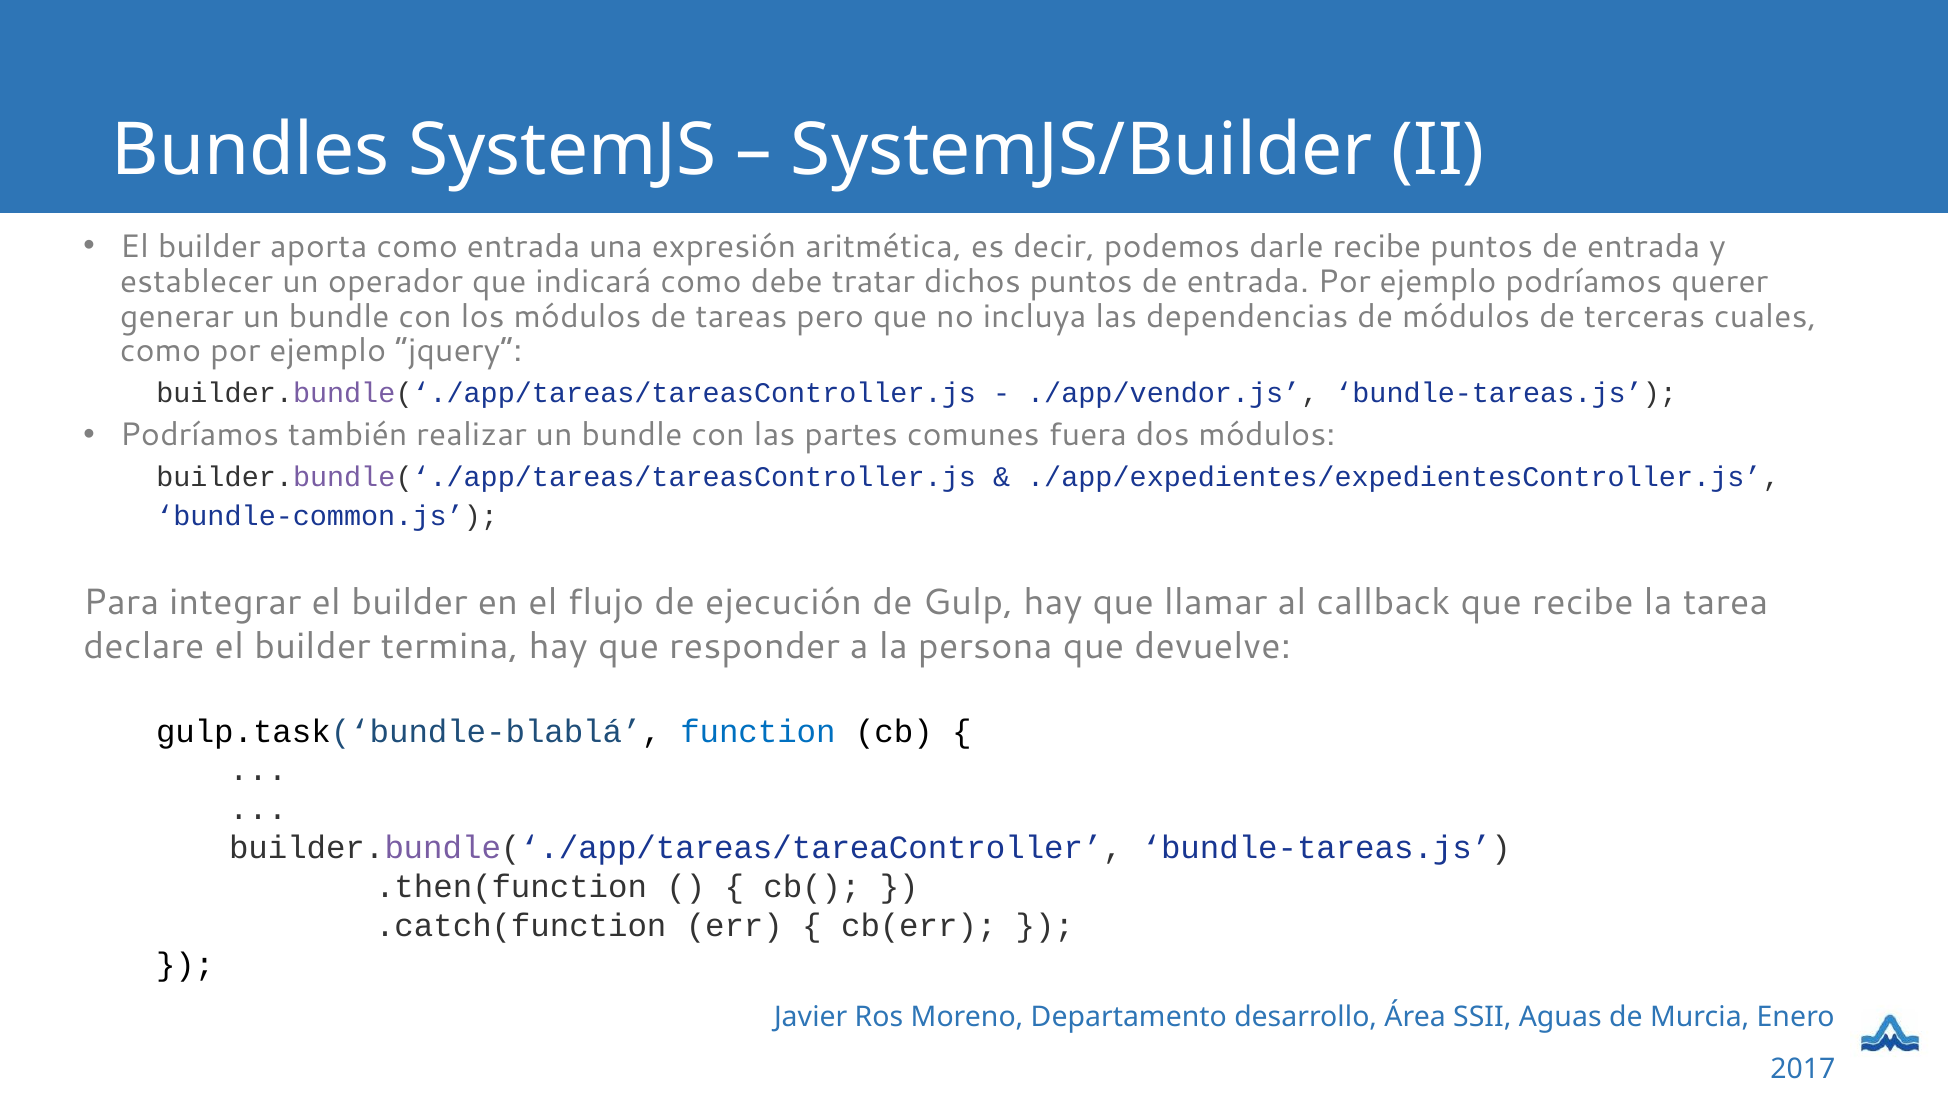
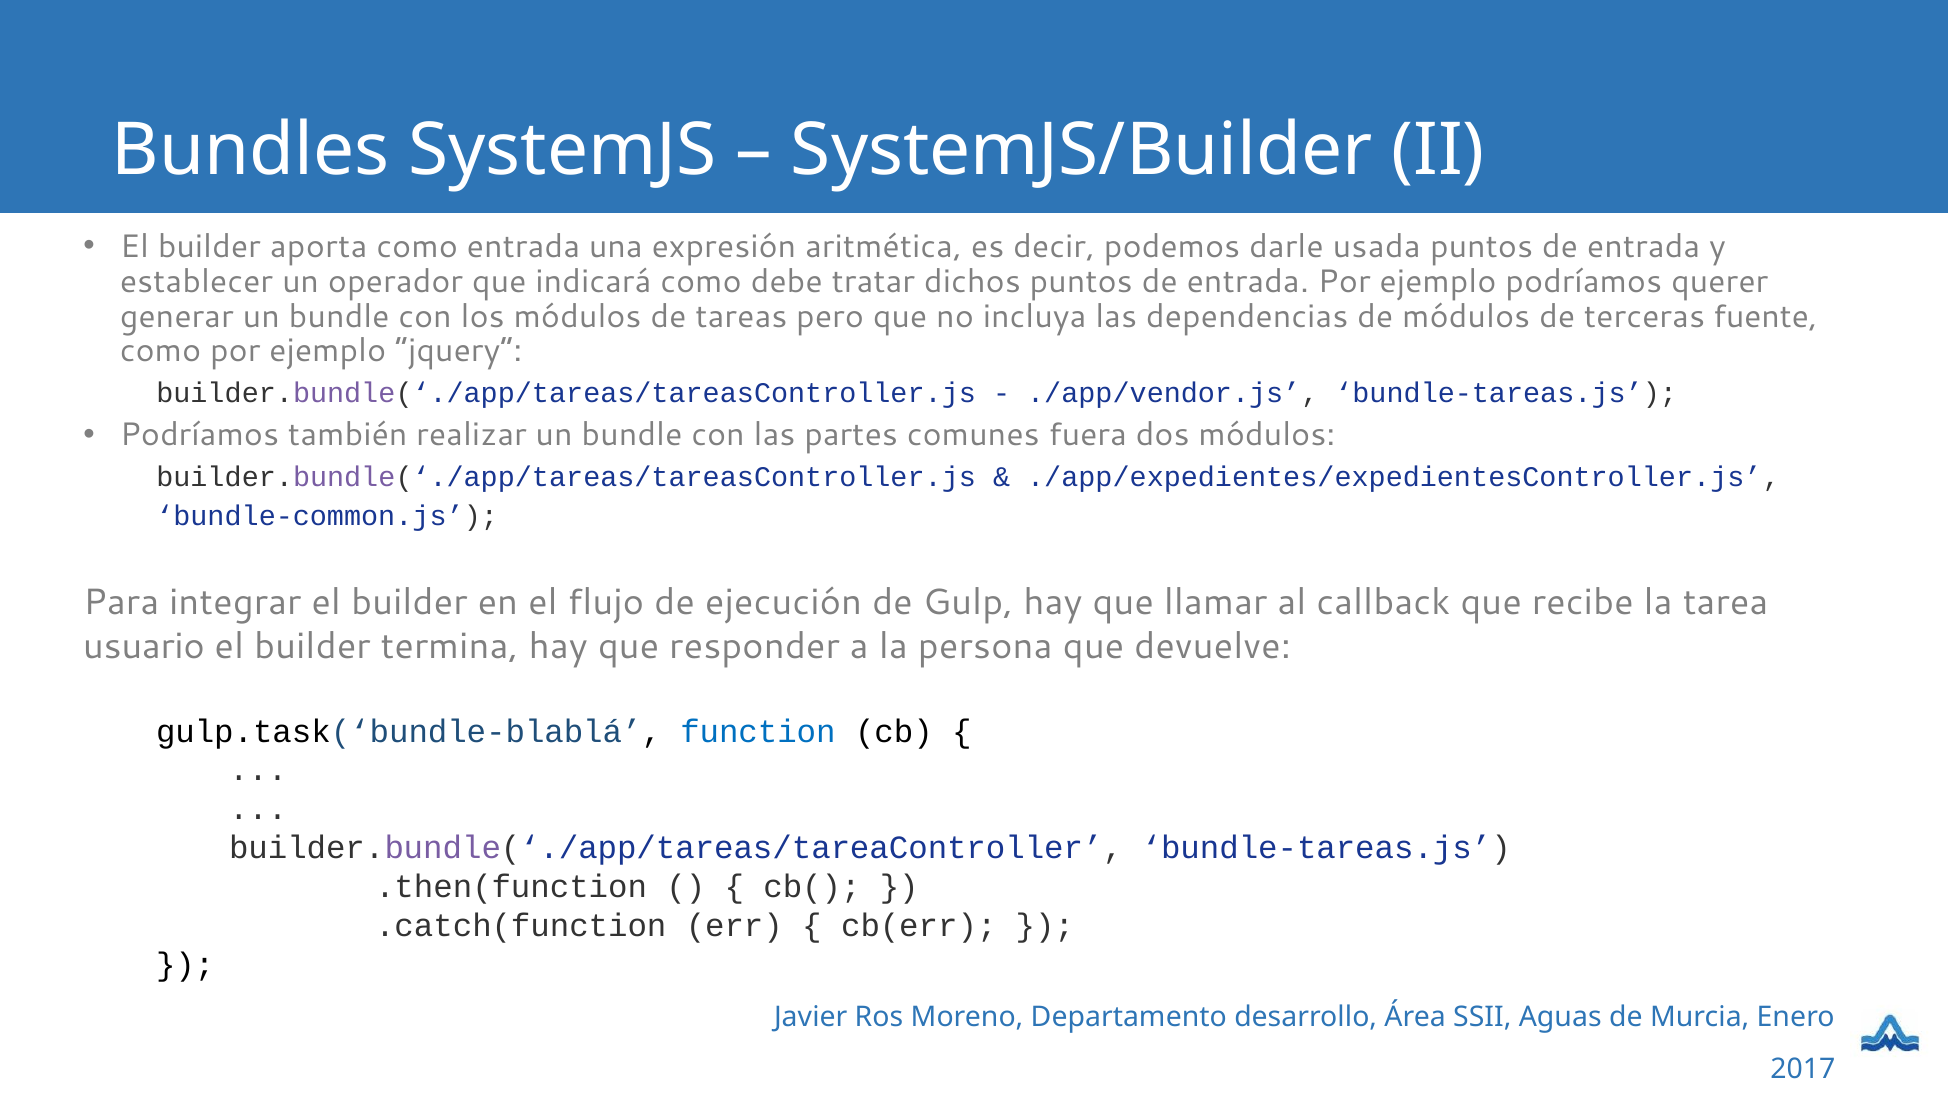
darle recibe: recibe -> usada (1377, 246)
cuales: cuales -> fuente (1765, 316)
declare: declare -> usuario (144, 646)
